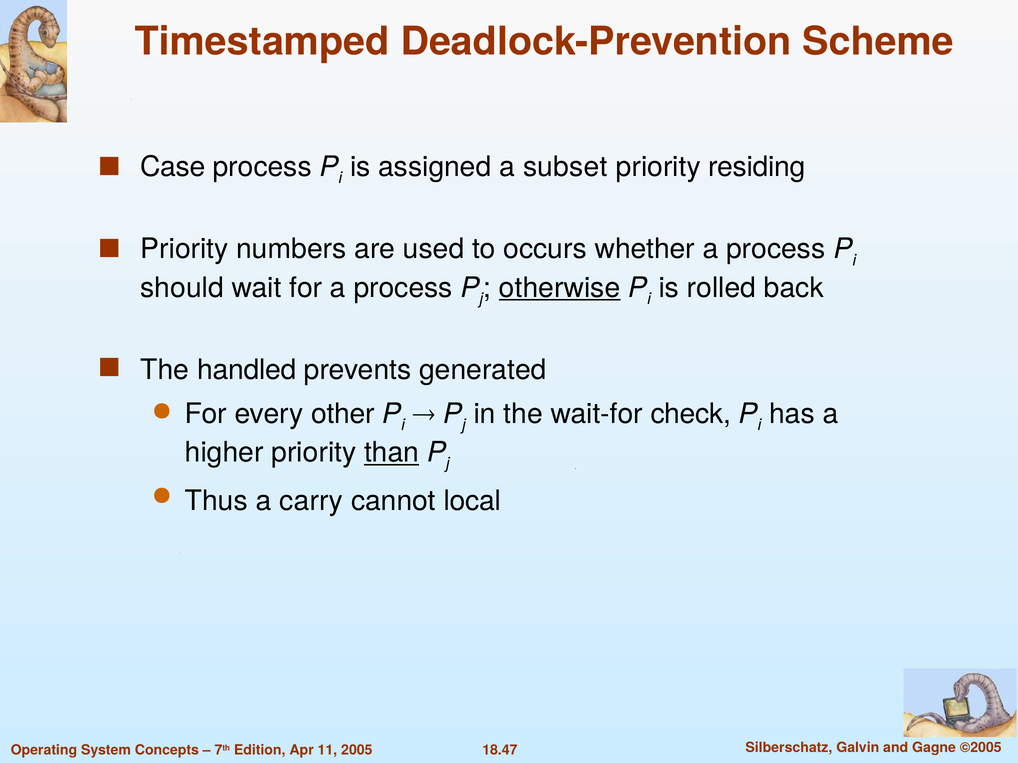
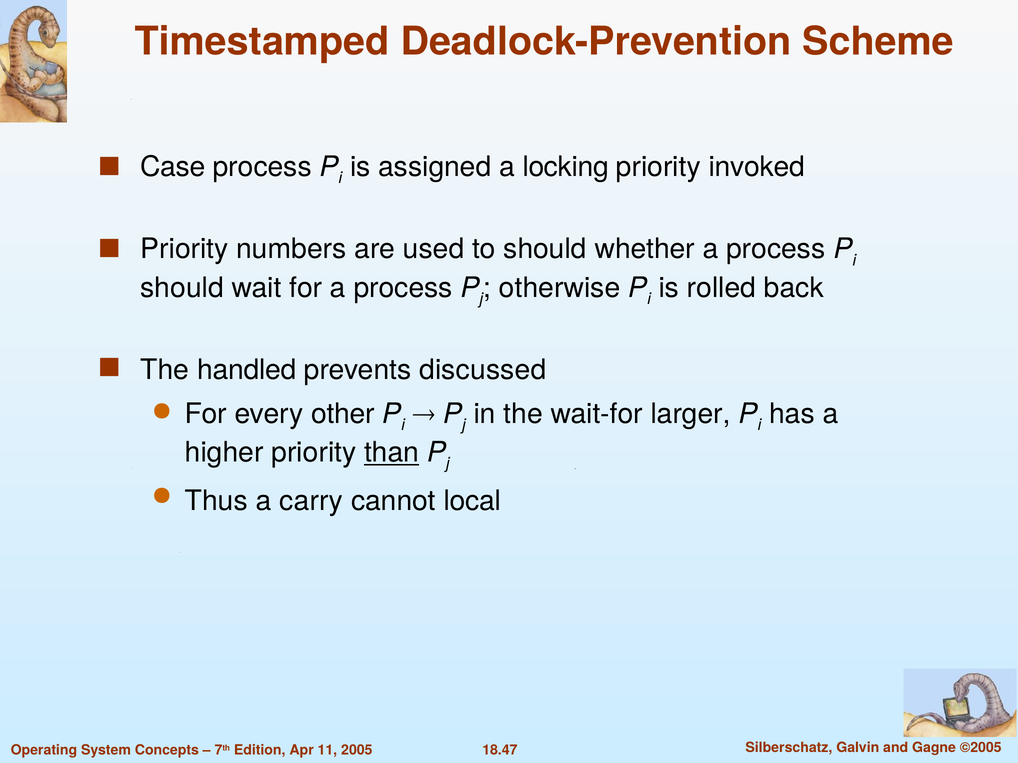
subset: subset -> locking (566, 167)
residing: residing -> invoked (757, 167)
to occurs: occurs -> should (545, 249)
otherwise underline: present -> none (560, 288)
generated: generated -> discussed (483, 370)
check: check -> larger (691, 414)
